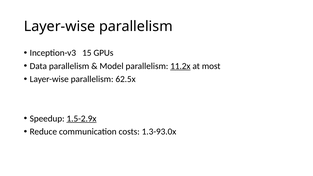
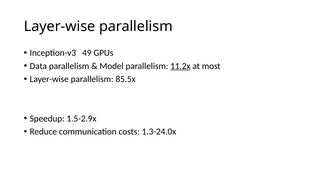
15: 15 -> 49 (87, 53)
62.5x: 62.5x -> 85.5x (126, 79)
1.5-2.9x underline: present -> none (81, 119)
1.3-93.0x: 1.3-93.0x -> 1.3-24.0x (159, 132)
